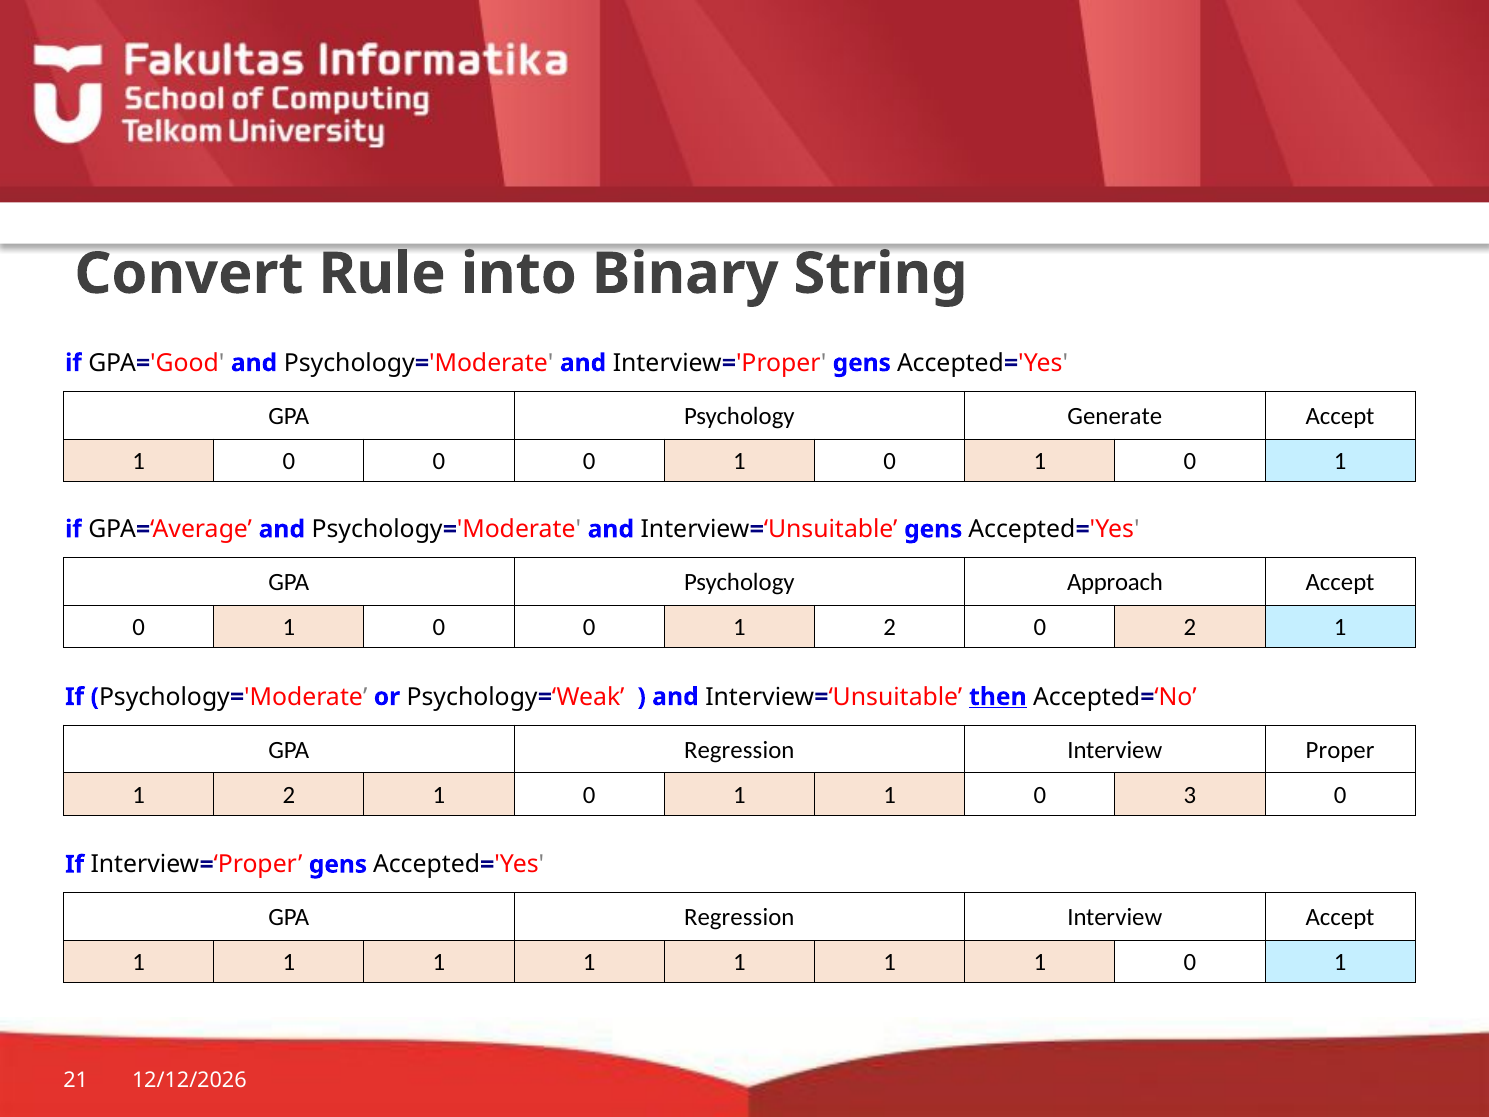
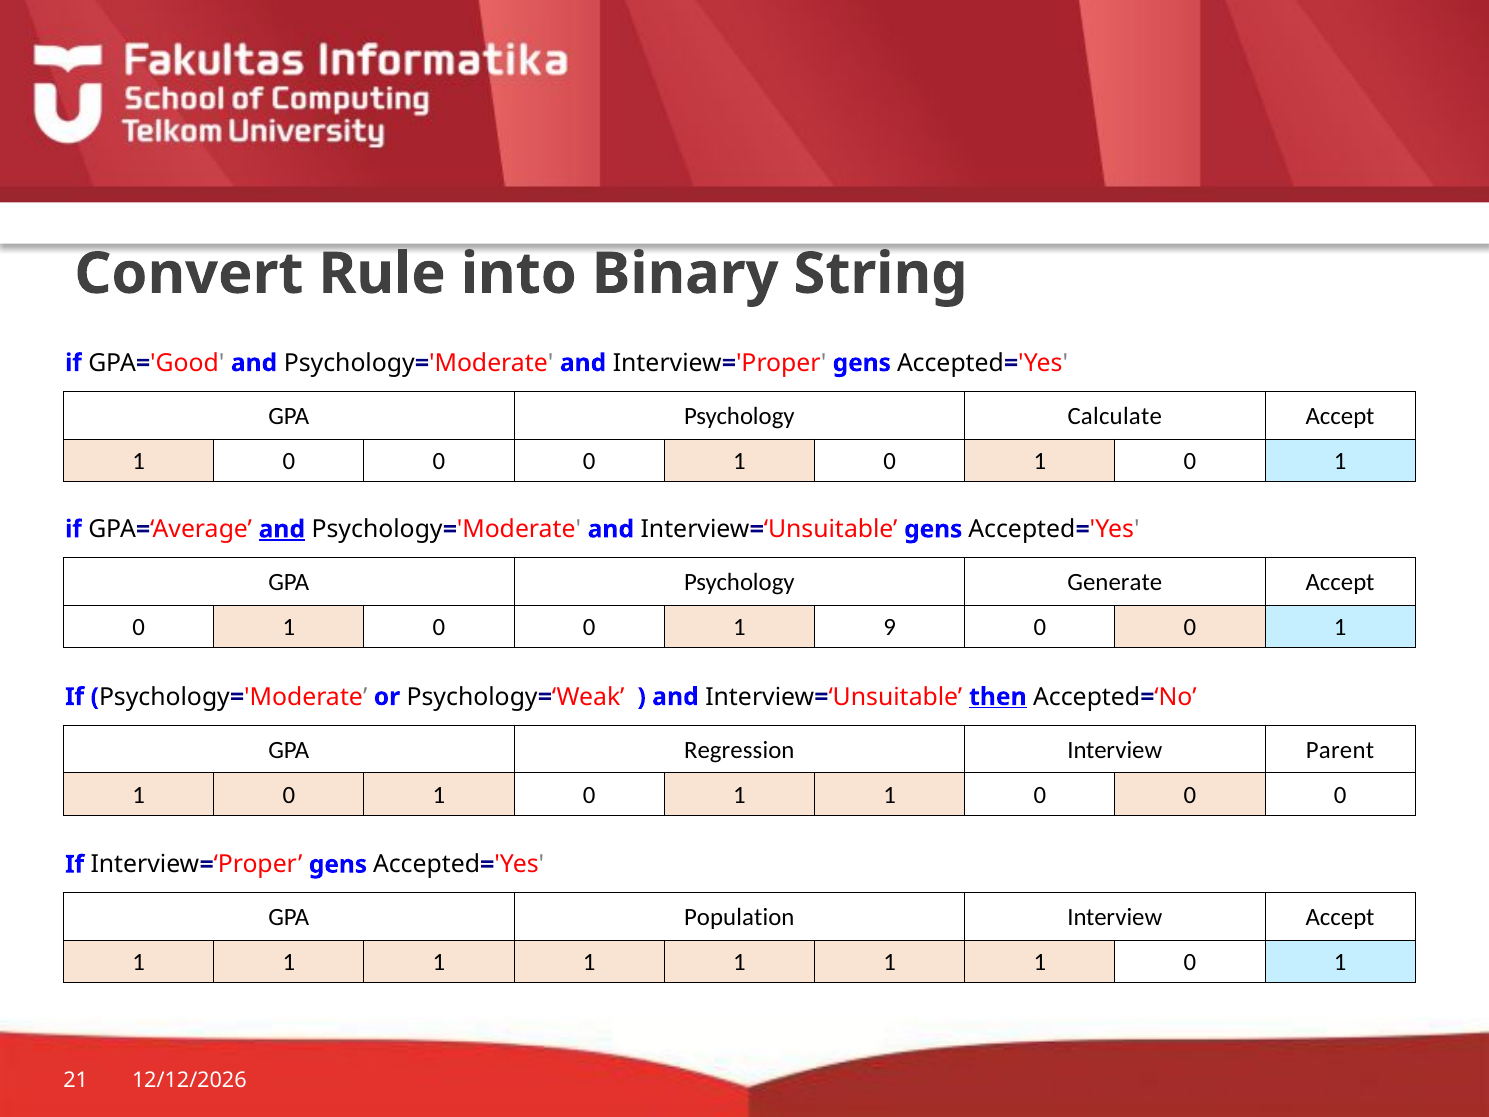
Generate: Generate -> Calculate (1115, 416)
and underline: none -> present (282, 529)
Approach: Approach -> Generate (1115, 582)
0 1 2: 2 -> 9 (890, 627)
2: 2 -> 0 (1190, 627)
Proper: Proper -> Parent (1340, 750)
2: 2 -> 0 (289, 795)
1 1 0 3: 3 -> 0 (1190, 795)
Regression: Regression -> Population (739, 917)
